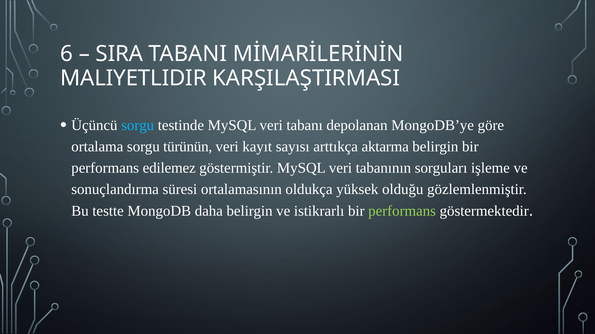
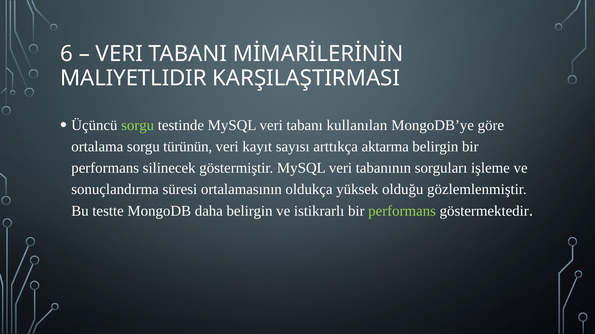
SIRA: SIRA -> VERI (119, 54)
sorgu colour: light blue -> light green (138, 126)
depolanan: depolanan -> kullanılan (357, 126)
edilemez: edilemez -> silinecek (169, 168)
